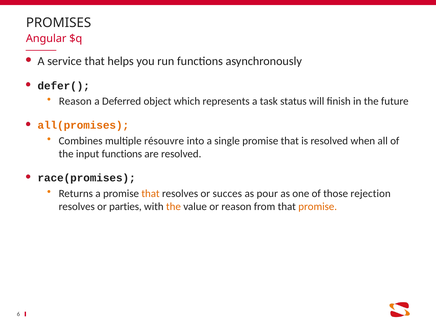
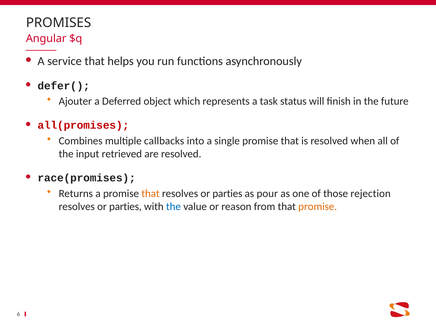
Reason: Reason -> Ajouter (75, 101)
all(promises colour: orange -> red (83, 125)
résouvre: résouvre -> callbacks (164, 141)
input functions: functions -> retrieved (122, 154)
succes: succes -> parties (227, 194)
the colour: orange -> blue (173, 207)
